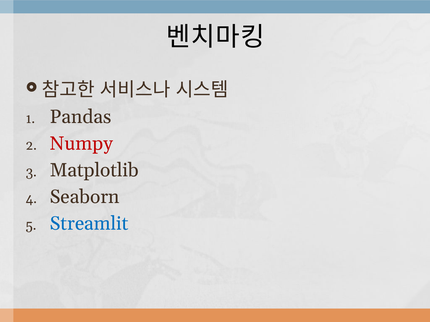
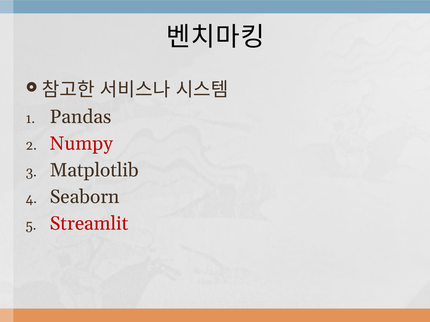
Streamlit colour: blue -> red (89, 224)
